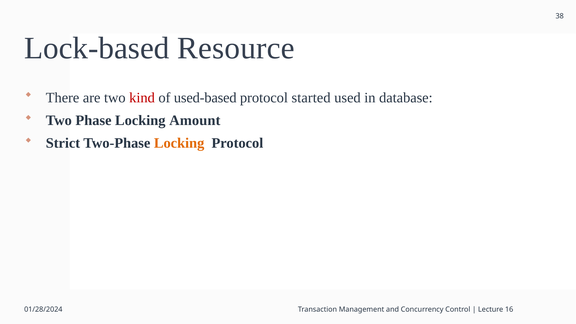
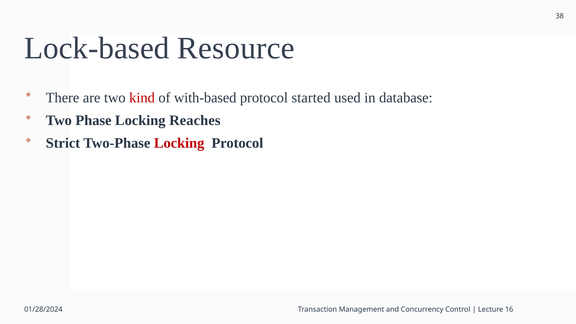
used-based: used-based -> with-based (205, 98)
Amount: Amount -> Reaches (195, 120)
Locking colour: orange -> red (179, 143)
